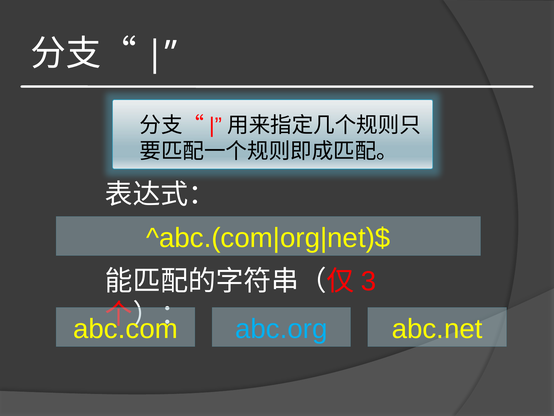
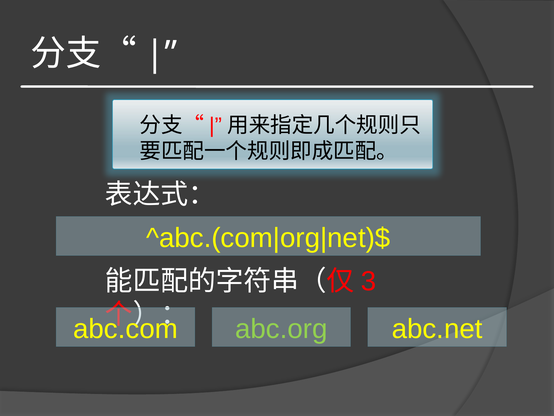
abc.org colour: light blue -> light green (281, 329)
